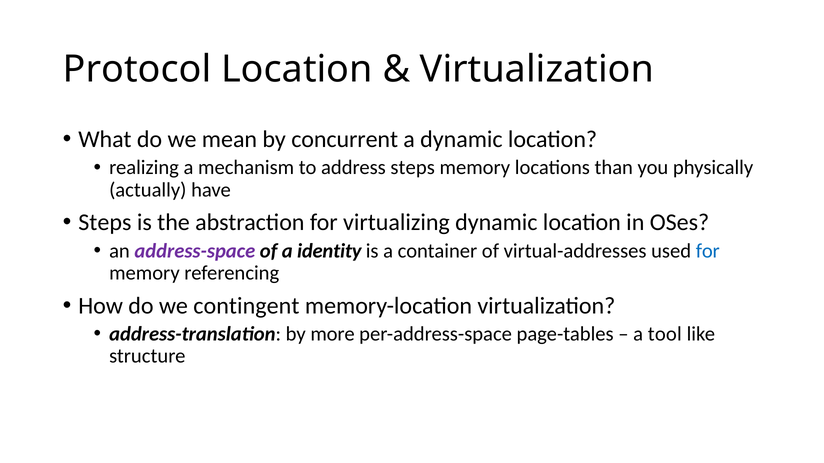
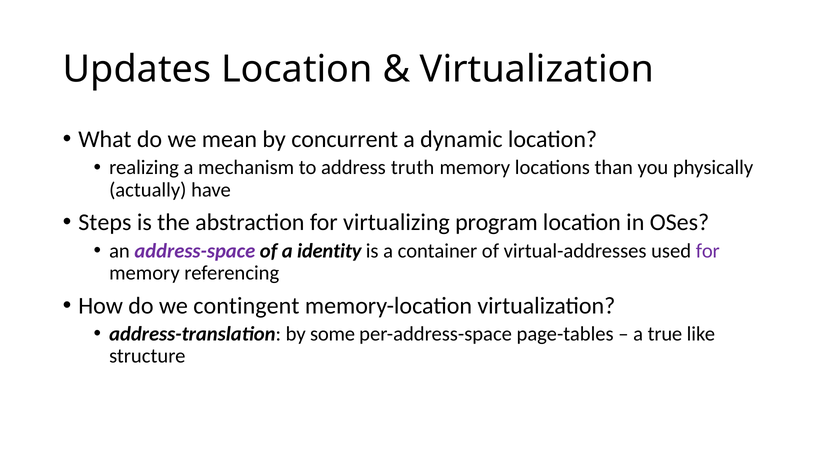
Protocol: Protocol -> Updates (137, 69)
address steps: steps -> truth (413, 168)
virtualizing dynamic: dynamic -> program (496, 223)
for colour: blue -> purple (708, 251)
more: more -> some (333, 334)
tool: tool -> true (665, 334)
